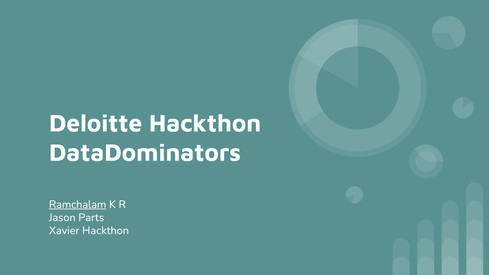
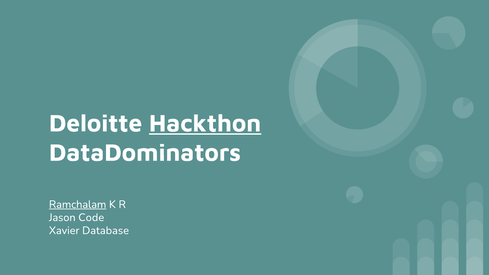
Hackthon underline: none -> present (205, 123)
Parts: Parts -> Code (91, 218)
Xavier Hackthon: Hackthon -> Database (106, 231)
